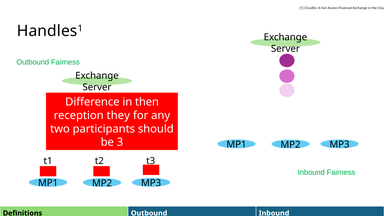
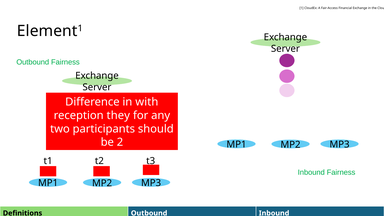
Handles: Handles -> Element (47, 31)
then: then -> with (147, 102)
3: 3 -> 2 (120, 142)
